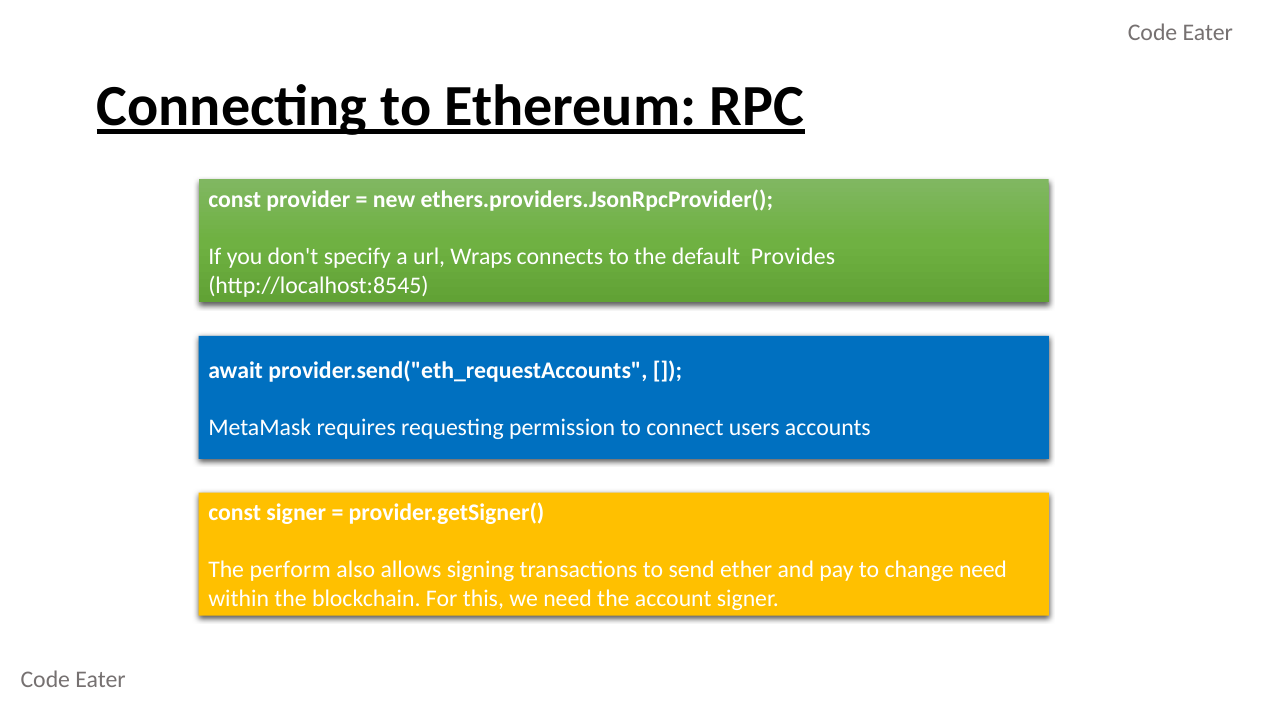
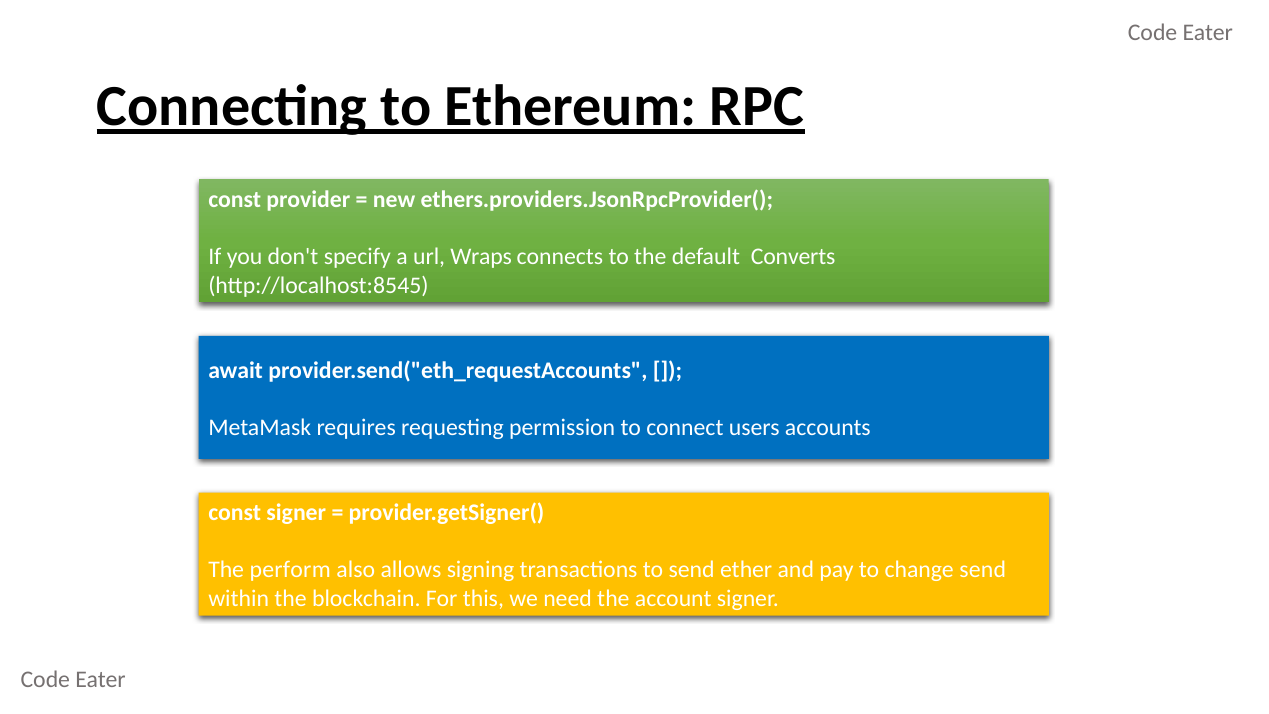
Provides: Provides -> Converts (793, 257)
change need: need -> send (983, 570)
